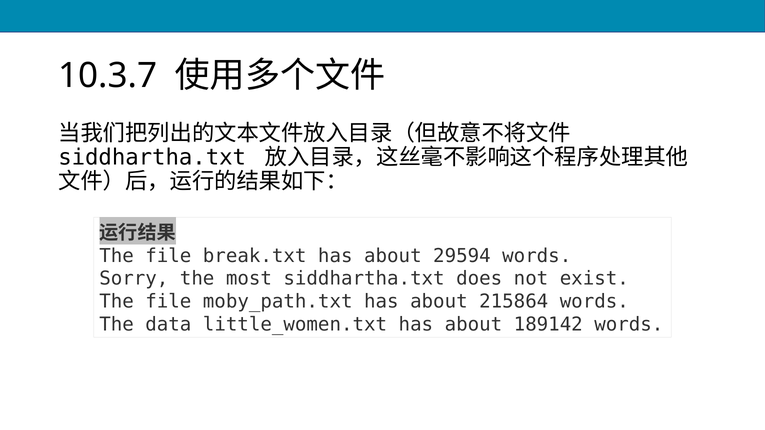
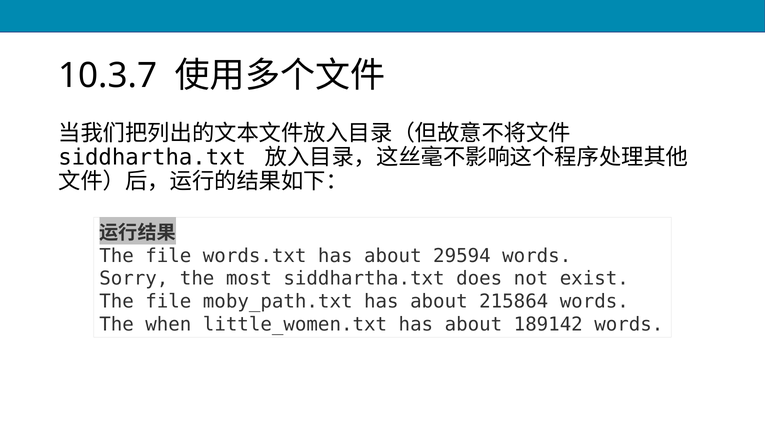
break.txt: break.txt -> words.txt (255, 256)
data: data -> when (168, 325)
